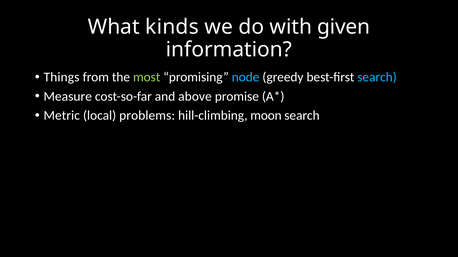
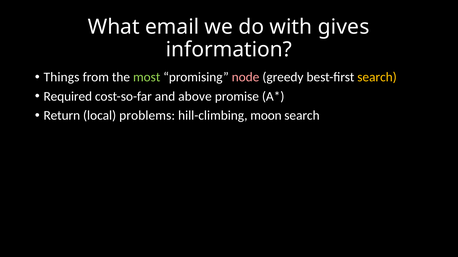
kinds: kinds -> email (172, 27)
given: given -> gives (344, 27)
node colour: light blue -> pink (246, 77)
search colour: light blue -> yellow (377, 77)
Measure: Measure -> Required (68, 97)
Metric: Metric -> Return (62, 116)
